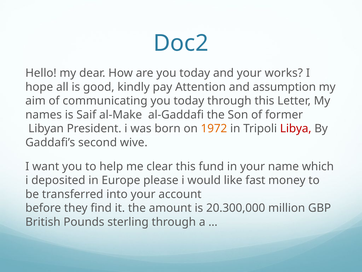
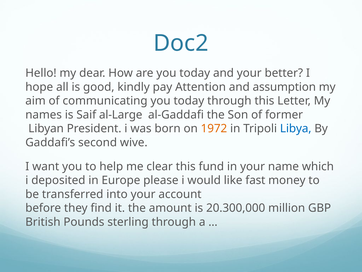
works: works -> better (284, 73)
al-Make: al-Make -> al-Large (121, 115)
Libya colour: red -> blue (296, 128)
